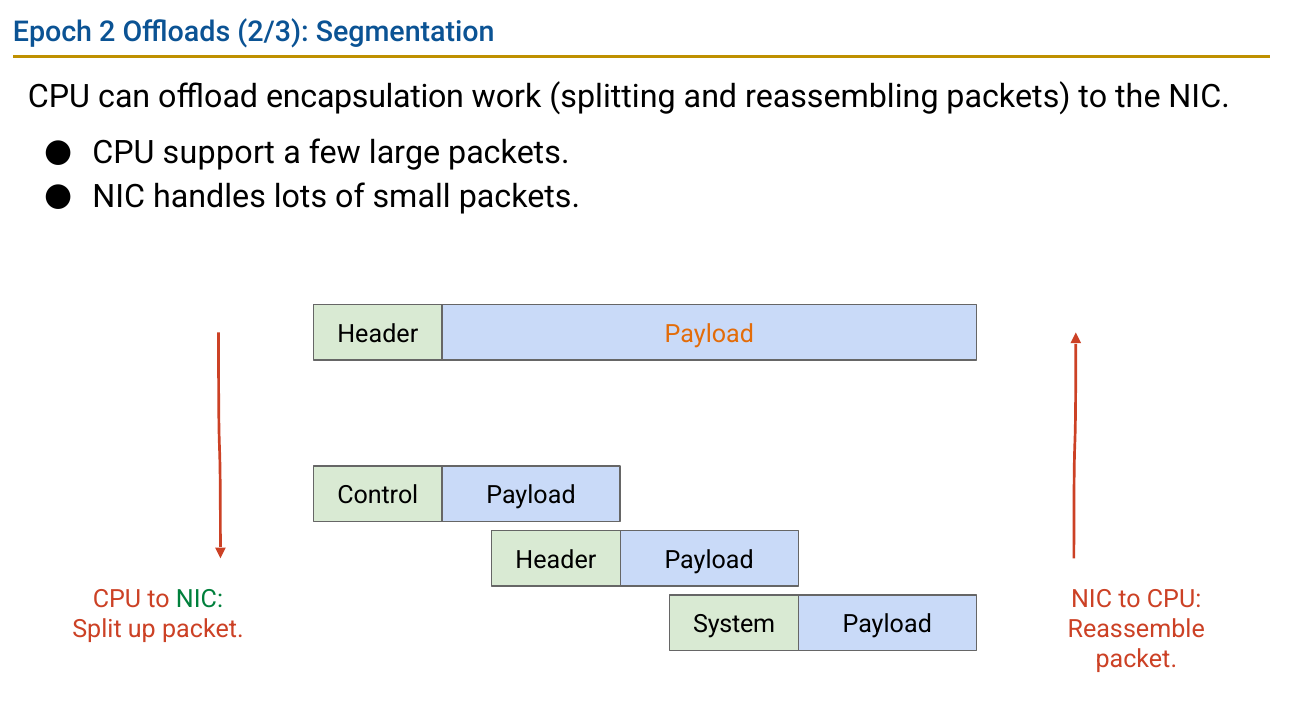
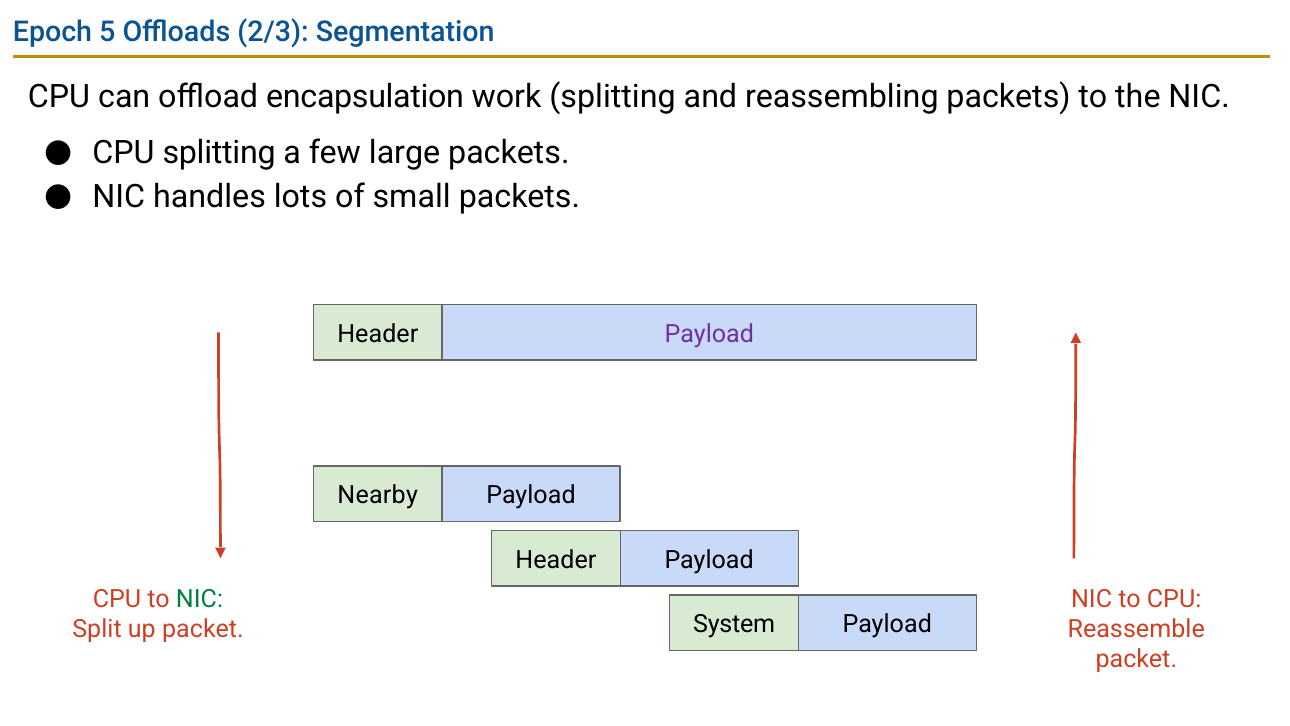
2: 2 -> 5 (107, 32)
CPU support: support -> splitting (219, 152)
Payload colour: orange -> purple (709, 334)
Control: Control -> Nearby (378, 495)
